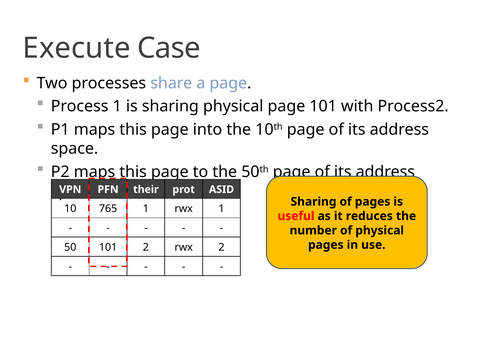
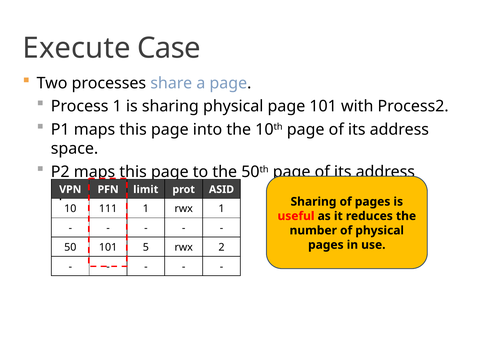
their: their -> limit (146, 189)
765: 765 -> 111 (108, 209)
101 2: 2 -> 5 (146, 247)
